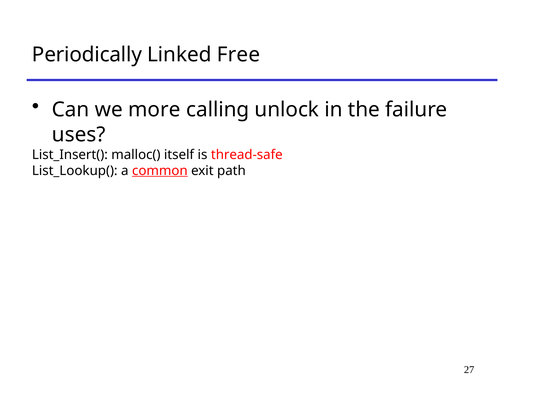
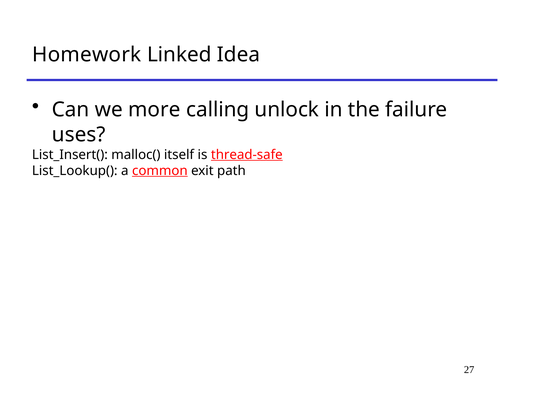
Periodically: Periodically -> Homework (87, 55)
Free: Free -> Idea (239, 55)
thread-safe underline: none -> present (247, 155)
